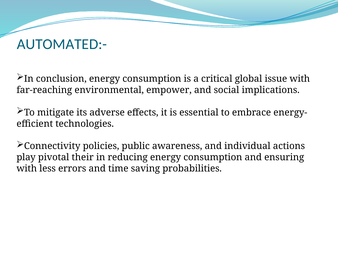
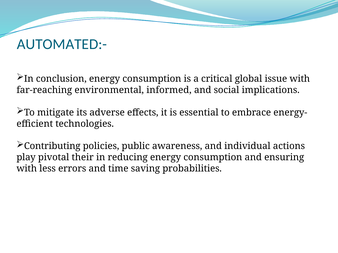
empower: empower -> informed (169, 90)
Connectivity: Connectivity -> Contributing (52, 146)
